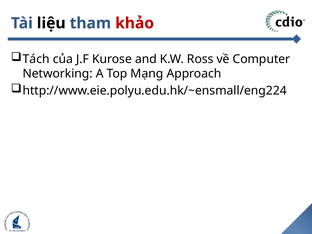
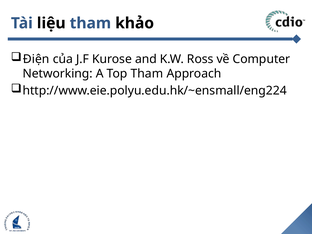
khảo colour: red -> black (135, 23)
Tách: Tách -> Điện (36, 59)
Top Mạng: Mạng -> Tham (147, 74)
